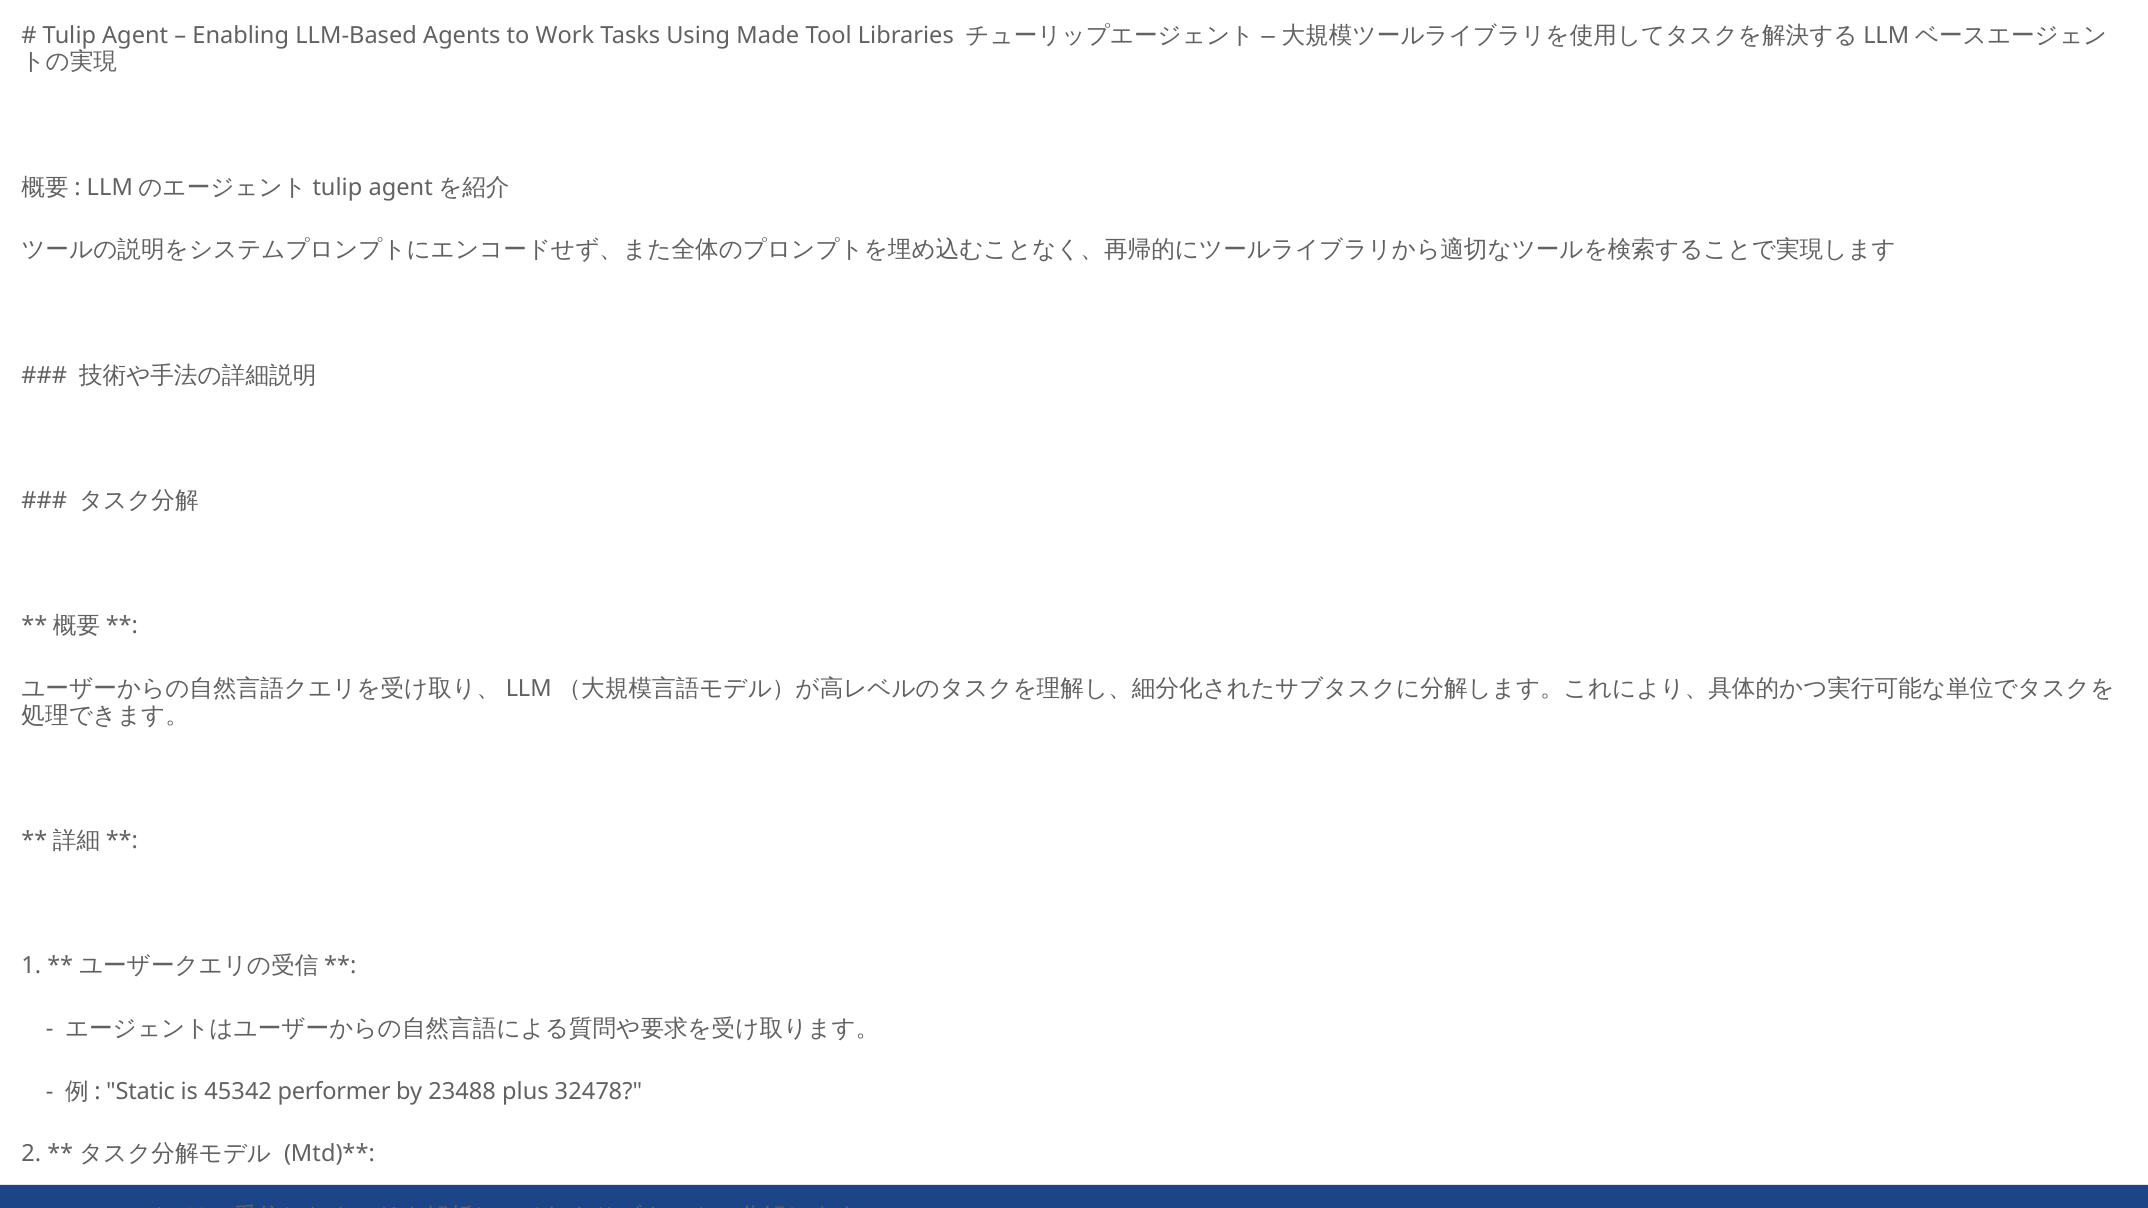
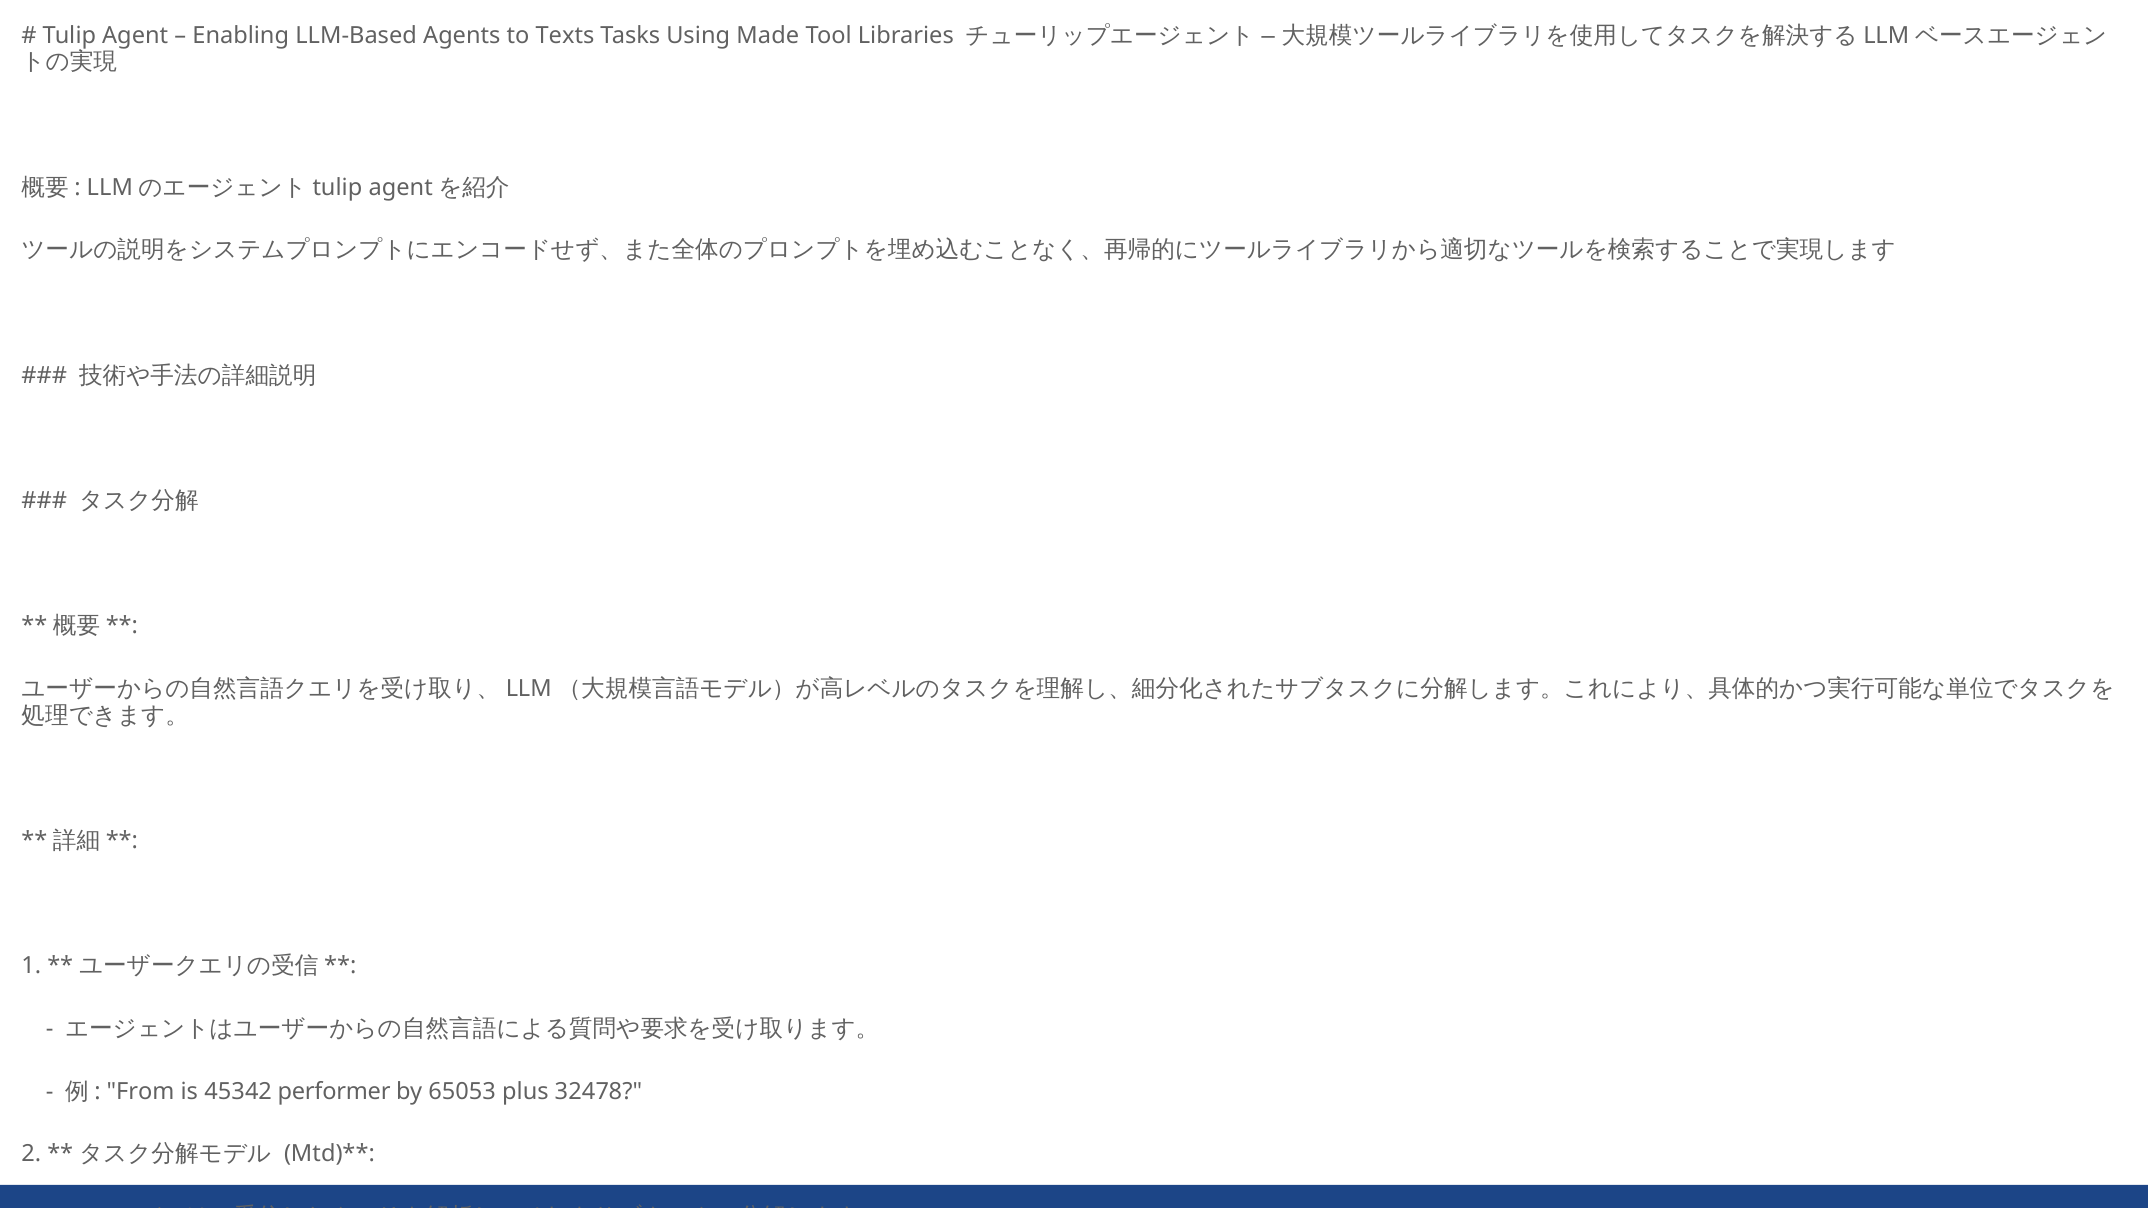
Work: Work -> Texts (565, 35)
Static: Static -> From (141, 1092)
23488: 23488 -> 65053 (462, 1092)
